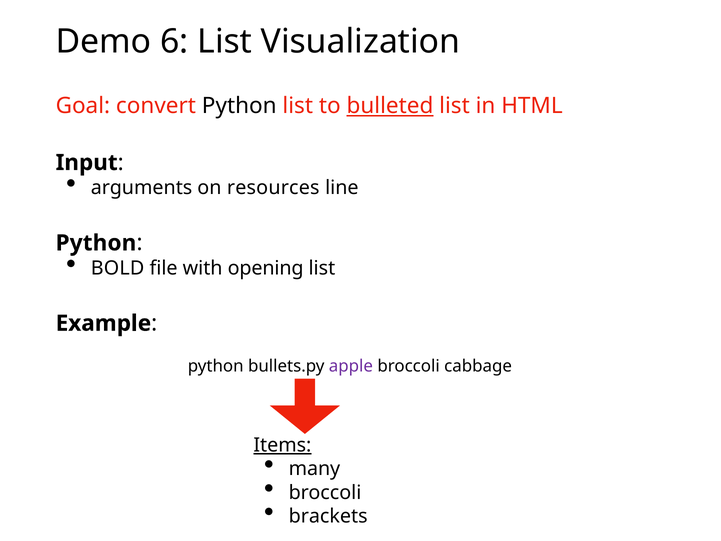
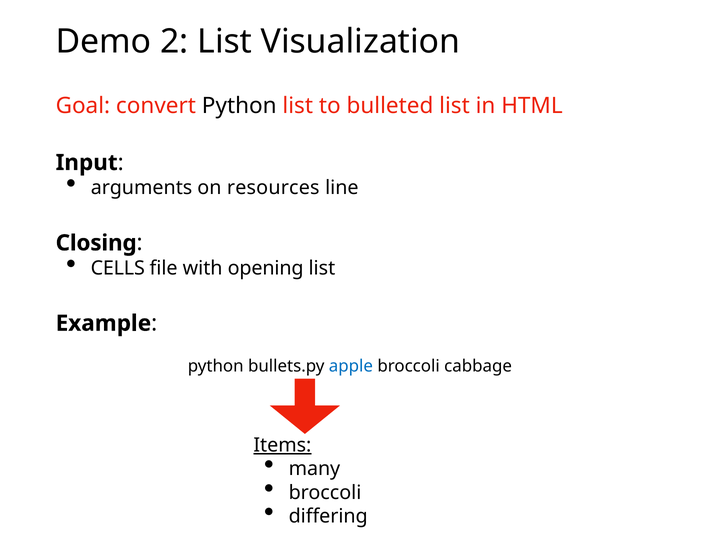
6: 6 -> 2 (174, 41)
bulleted underline: present -> none (390, 106)
Python: Python -> Closing (96, 243)
BOLD: BOLD -> CELLS (118, 268)
apple colour: purple -> blue (351, 366)
brackets: brackets -> differing (328, 516)
